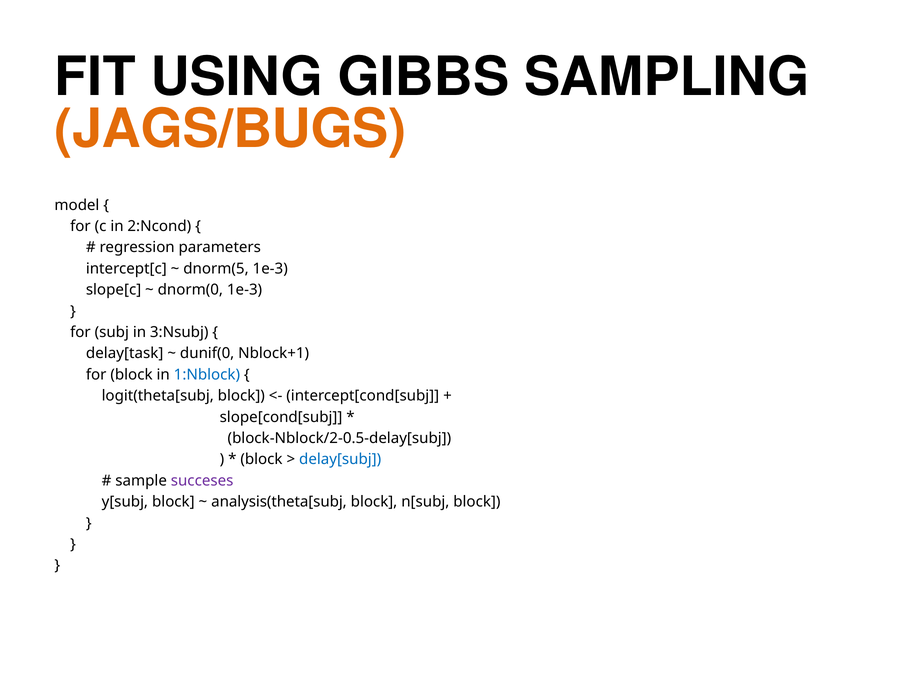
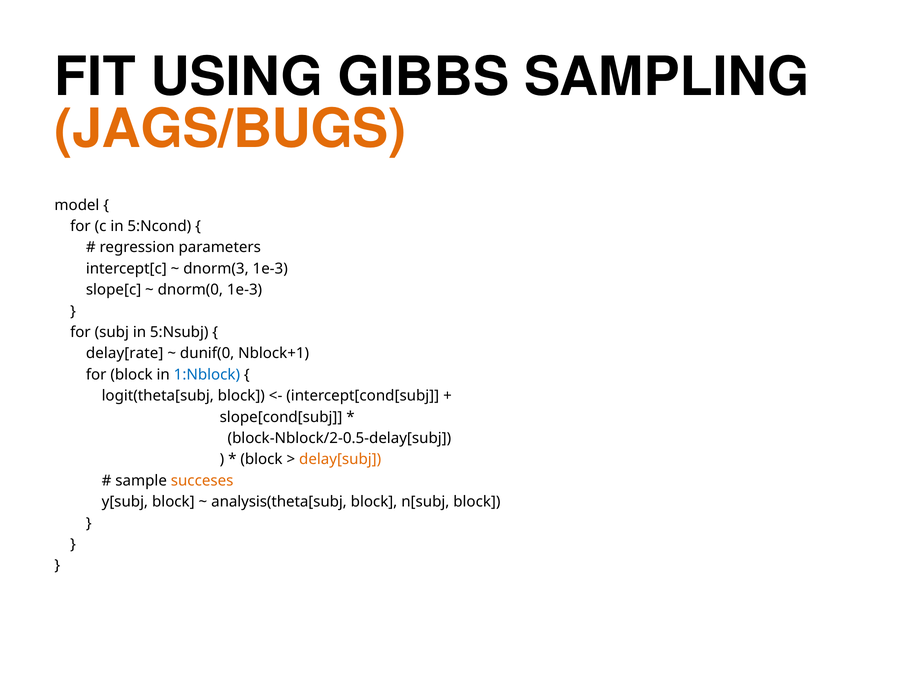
2:Ncond: 2:Ncond -> 5:Ncond (159, 226)
dnorm(5: dnorm(5 -> dnorm(3 (216, 269)
3:Nsubj: 3:Nsubj -> 5:Nsubj (179, 332)
delay[task: delay[task -> delay[rate (125, 353)
delay[subj colour: blue -> orange (340, 459)
succeses colour: purple -> orange (202, 481)
